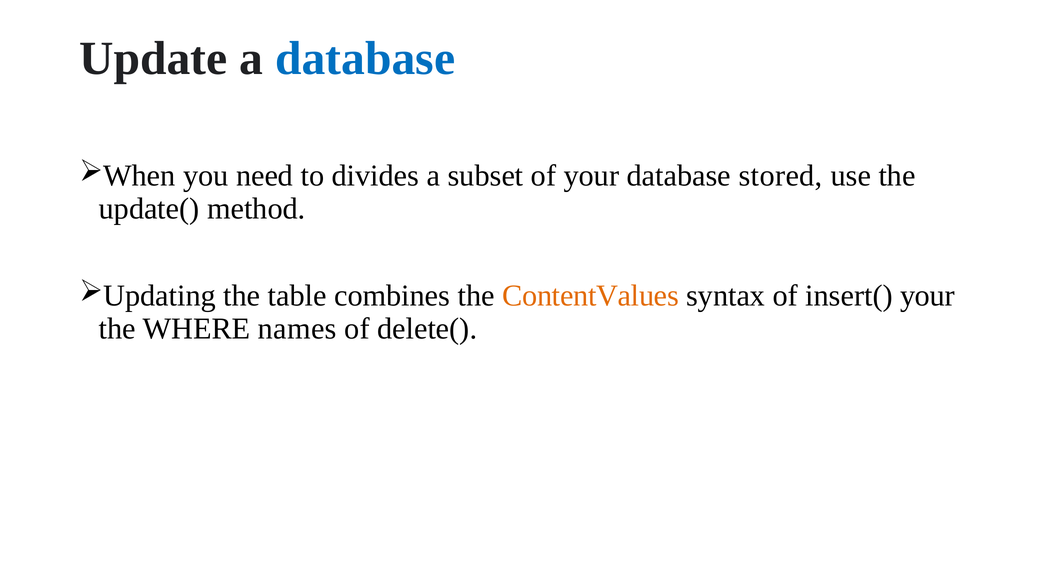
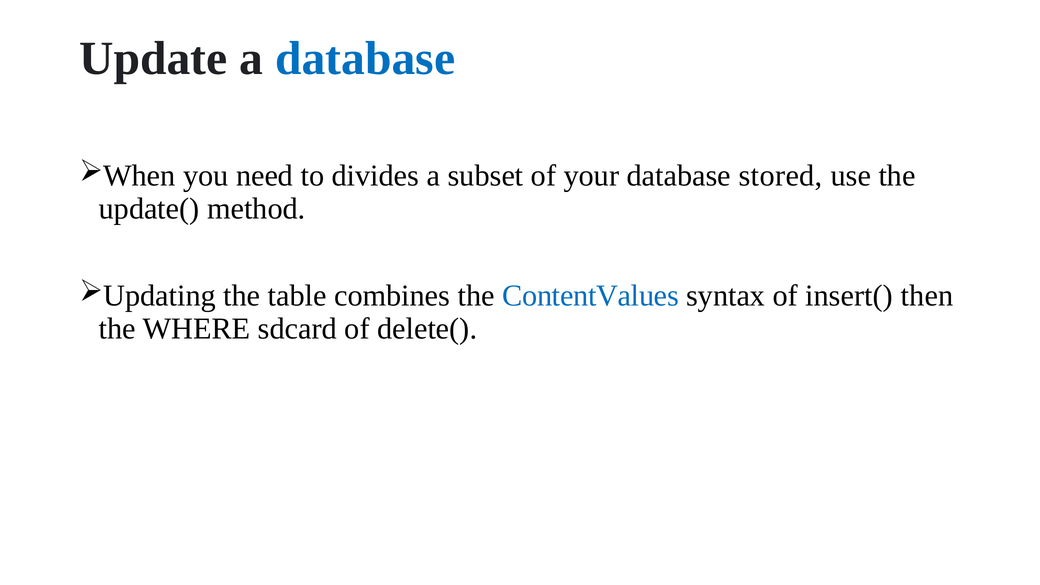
ContentValues colour: orange -> blue (591, 296)
insert( your: your -> then (927, 296)
names: names -> sdcard (297, 329)
